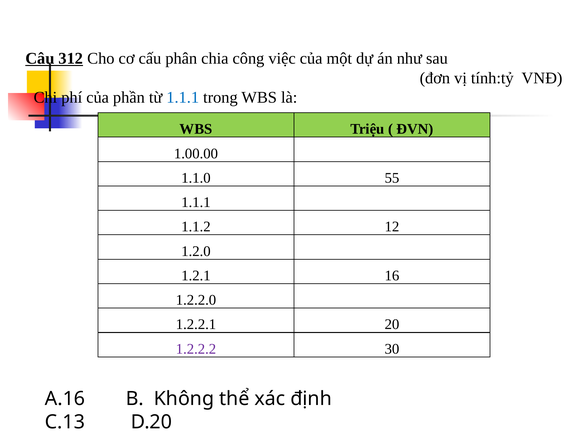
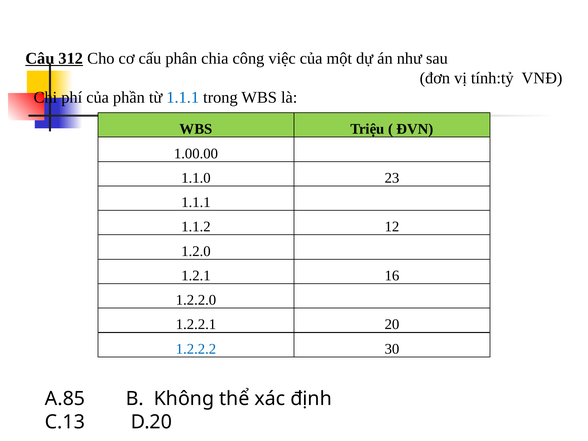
55: 55 -> 23 (392, 178)
1.2.2.2 colour: purple -> blue (196, 349)
A.16: A.16 -> A.85 (65, 399)
